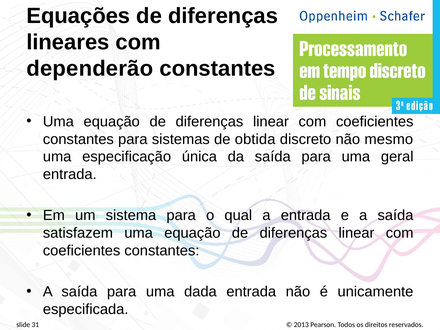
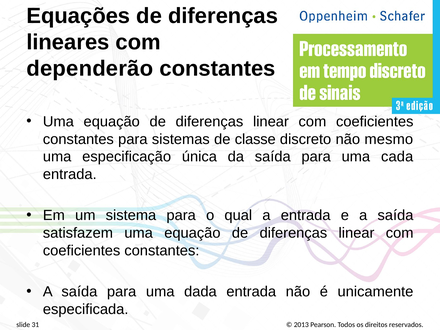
obtida: obtida -> classe (255, 139)
geral: geral -> cada (397, 157)
